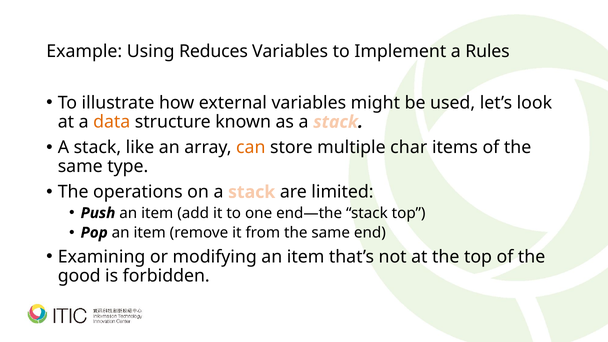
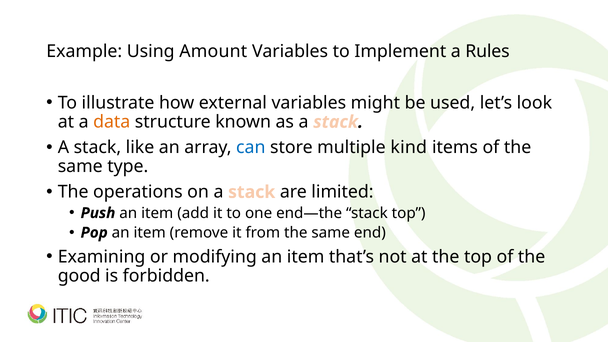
Reduces: Reduces -> Amount (213, 51)
can colour: orange -> blue (251, 147)
char: char -> kind (409, 147)
